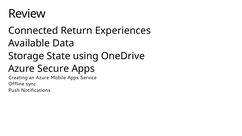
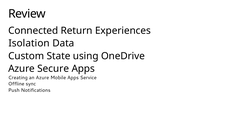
Available: Available -> Isolation (29, 43)
Storage: Storage -> Custom (26, 56)
